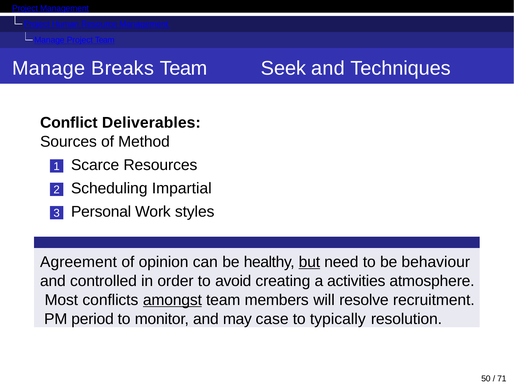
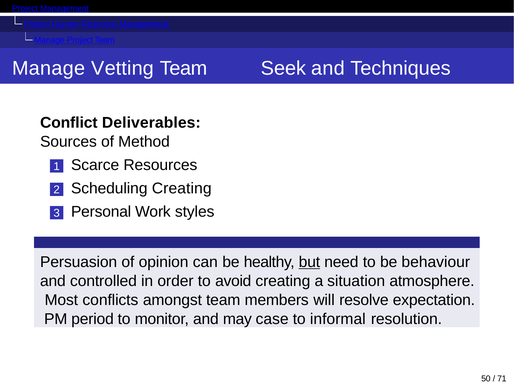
Breaks: Breaks -> Vetting (123, 68)
Scheduling Impartial: Impartial -> Creating (182, 189)
Agreement: Agreement -> Persuasion (79, 263)
activities: activities -> situation (356, 282)
amongst underline: present -> none (172, 301)
recruitment: recruitment -> expectation (434, 301)
typically: typically -> informal (338, 320)
